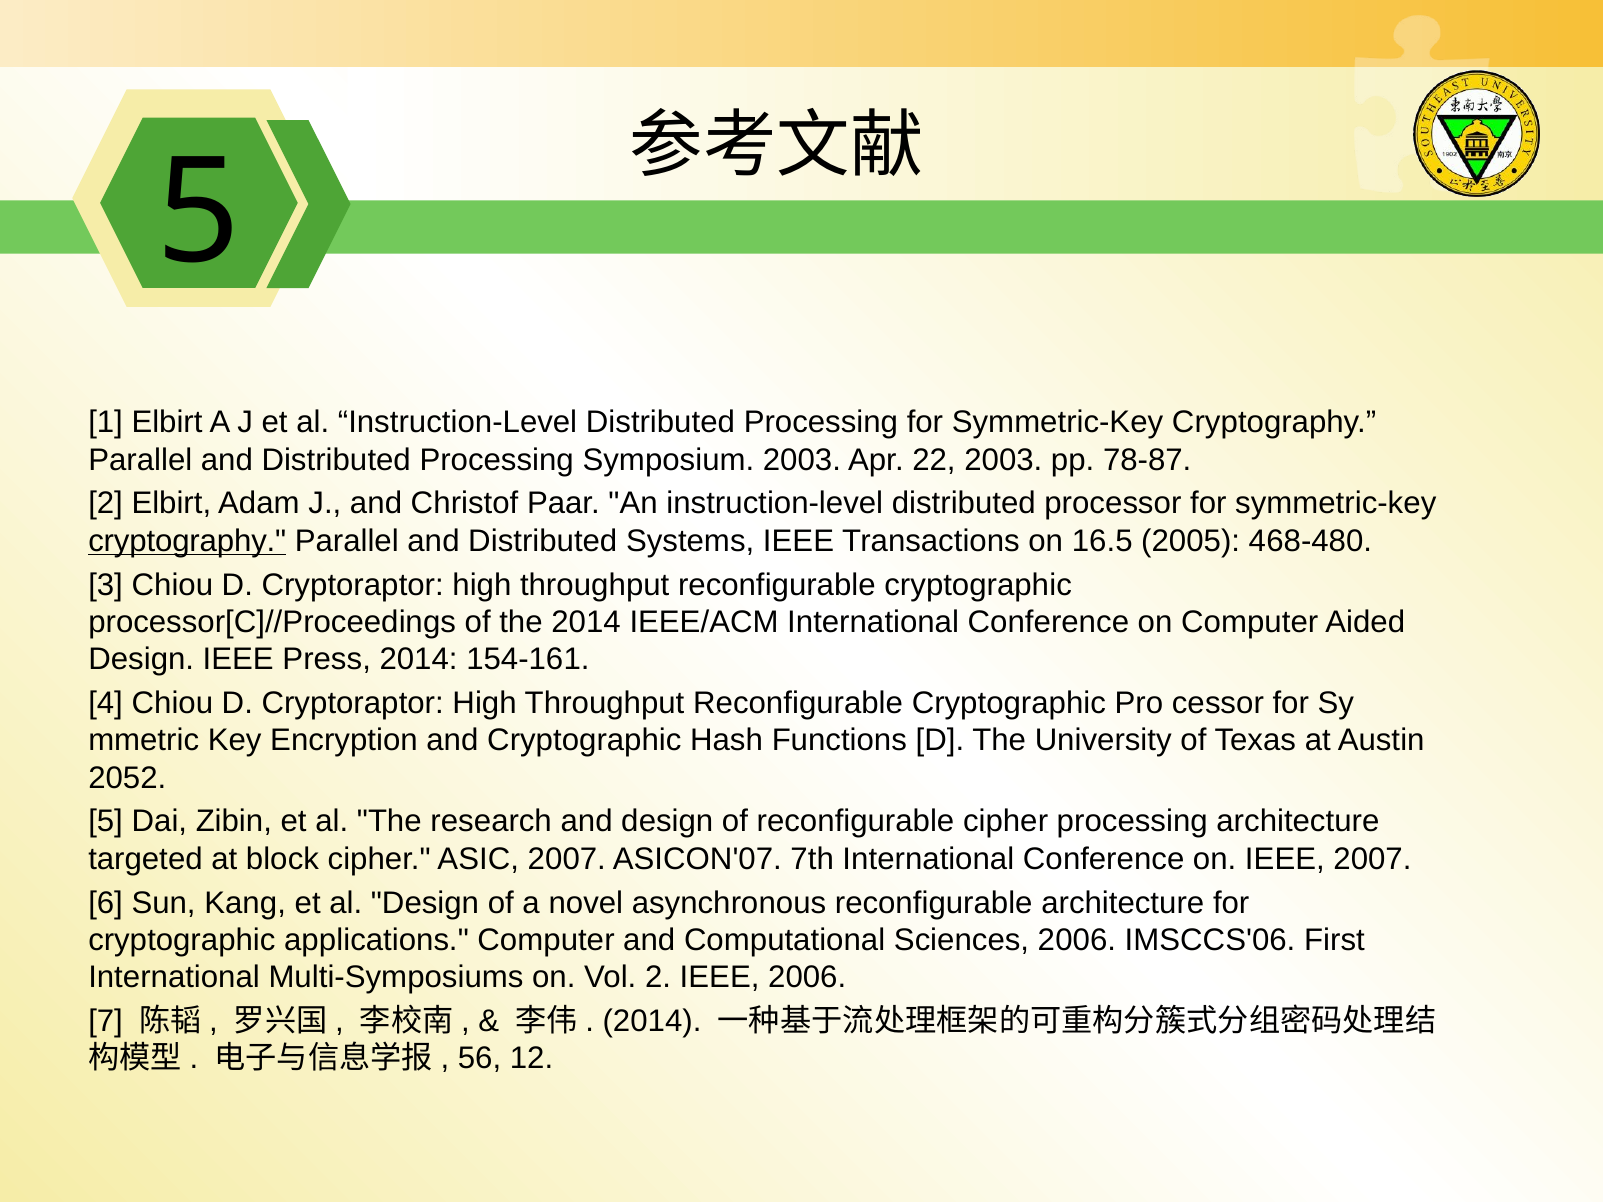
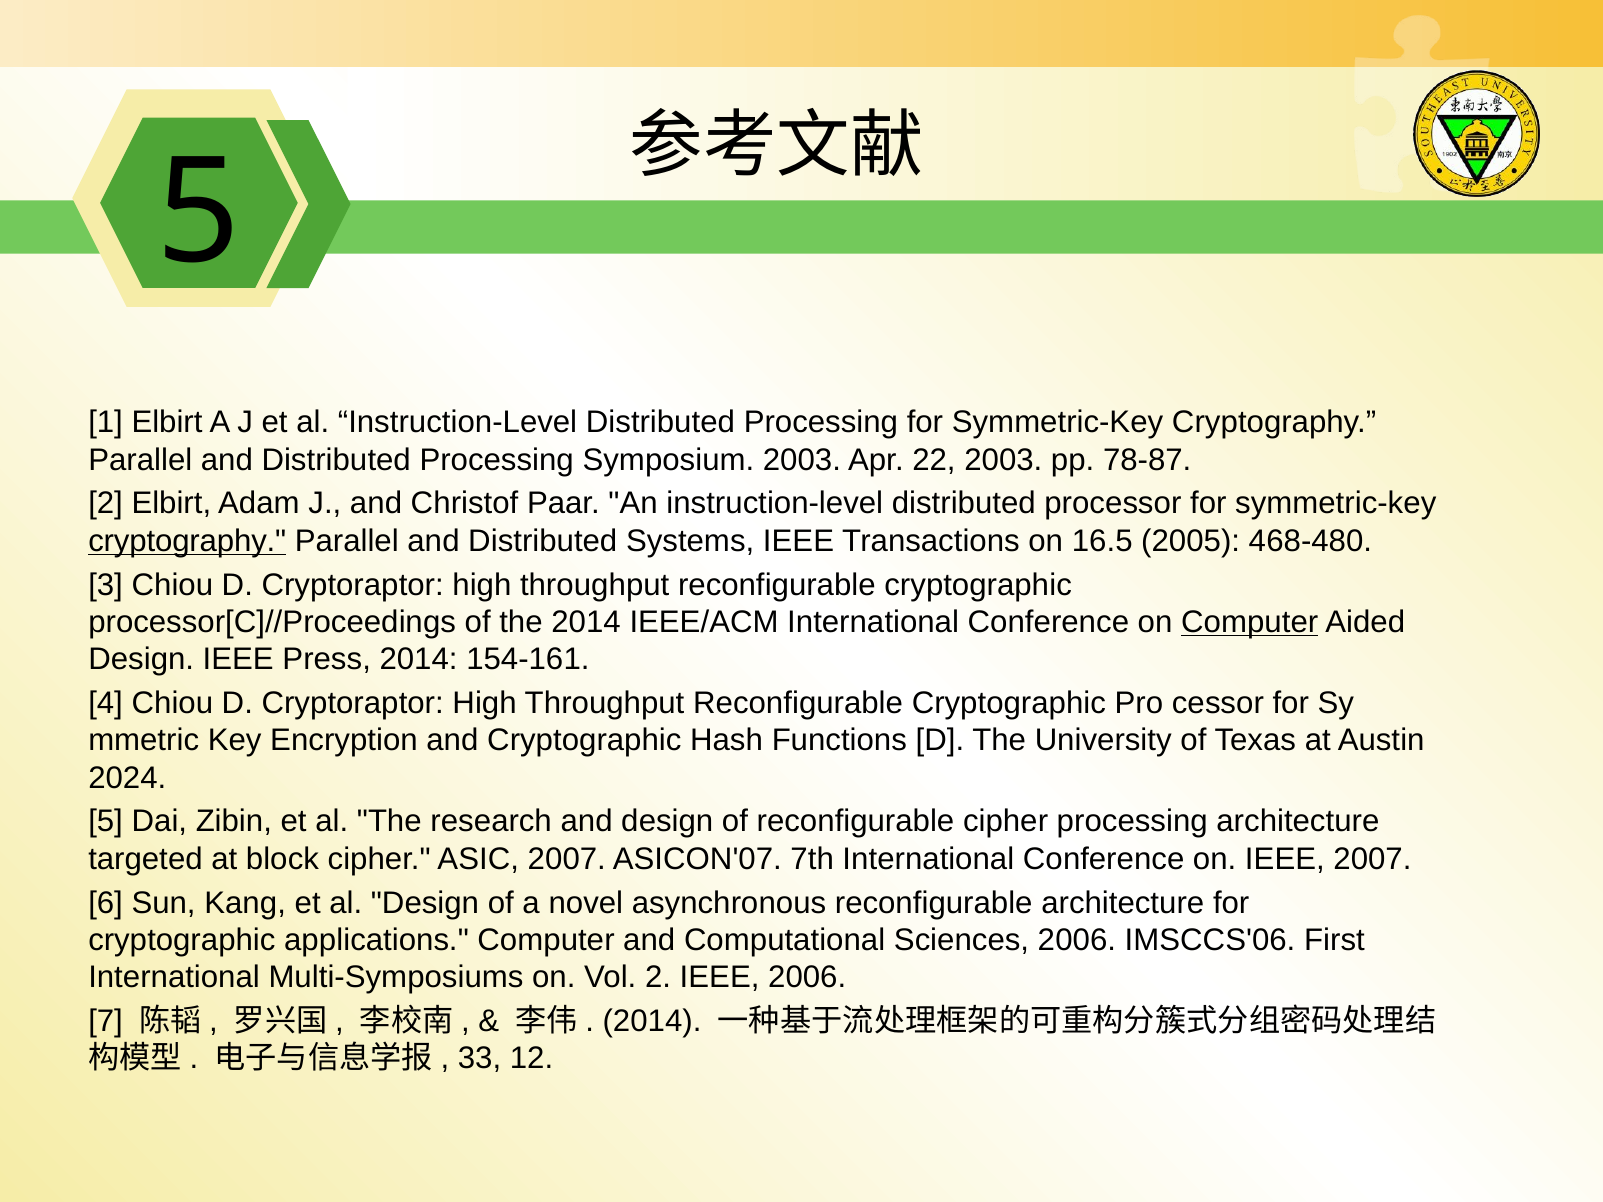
Computer underline: none -> present (1250, 622)
2052: 2052 -> 2024 (127, 778)
56: 56 -> 33 (480, 1059)
